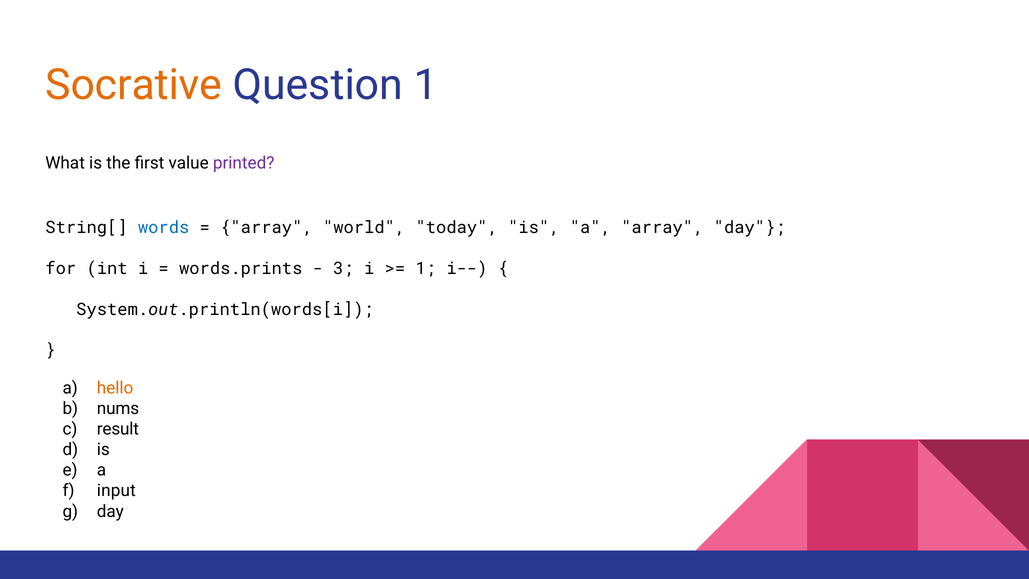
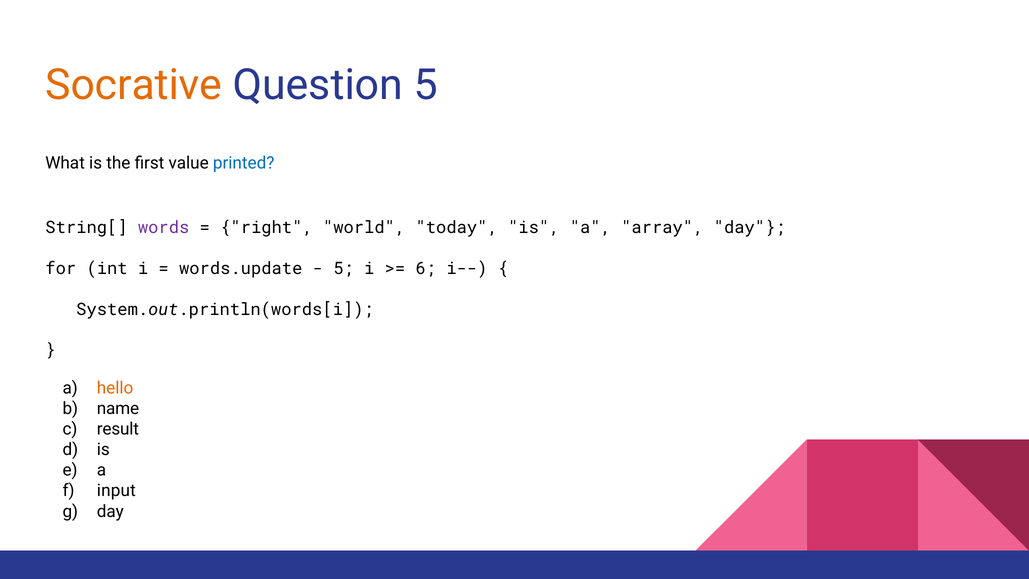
Question 1: 1 -> 5 (426, 85)
printed colour: purple -> blue (244, 163)
words colour: blue -> purple (164, 228)
array: array -> right (266, 228)
words.prints: words.prints -> words.update (241, 268)
3: 3 -> 5 (344, 268)
1: 1 -> 6 (426, 268)
nums: nums -> name (118, 408)
